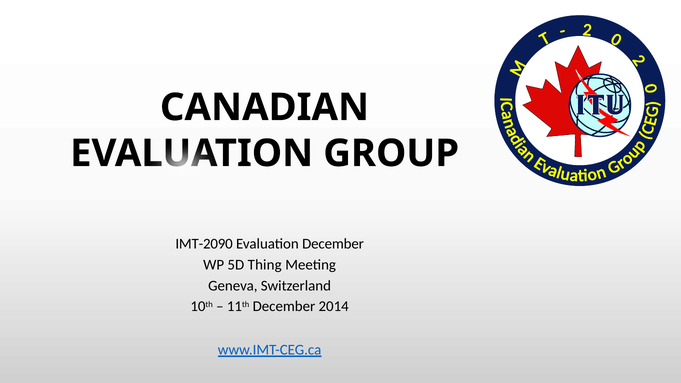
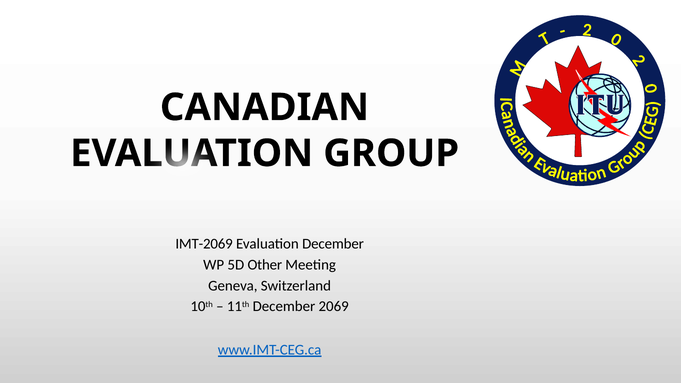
IMT-2090: IMT-2090 -> IMT-2069 (204, 244)
Thing: Thing -> Other (265, 265)
2014: 2014 -> 2069 (334, 307)
